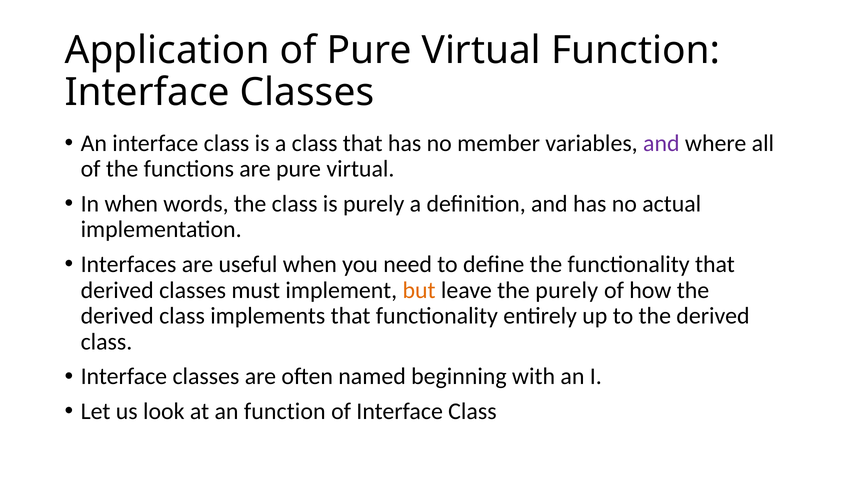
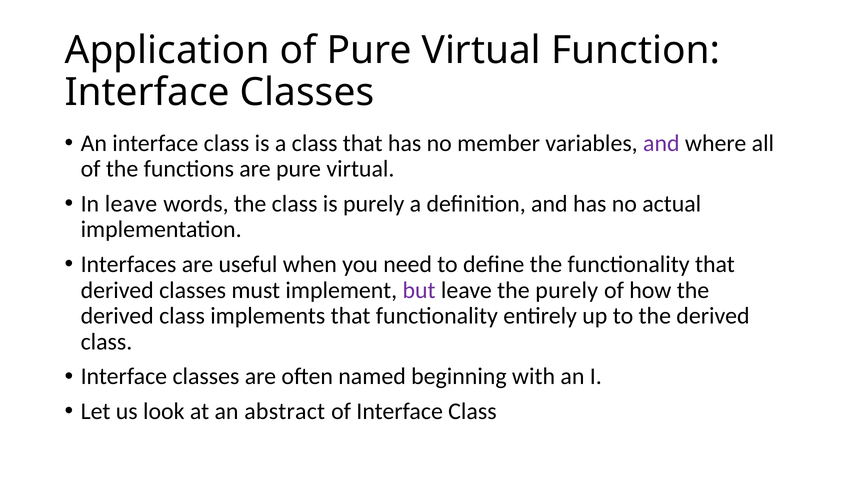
In when: when -> leave (131, 204)
but colour: orange -> purple (419, 290)
an function: function -> abstract (285, 411)
